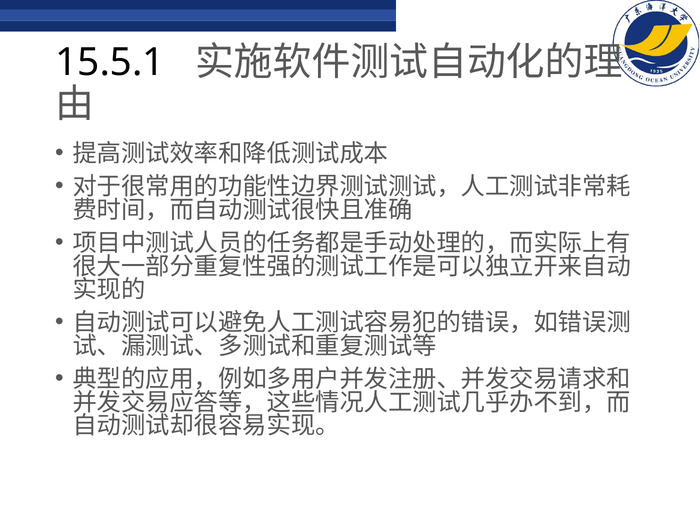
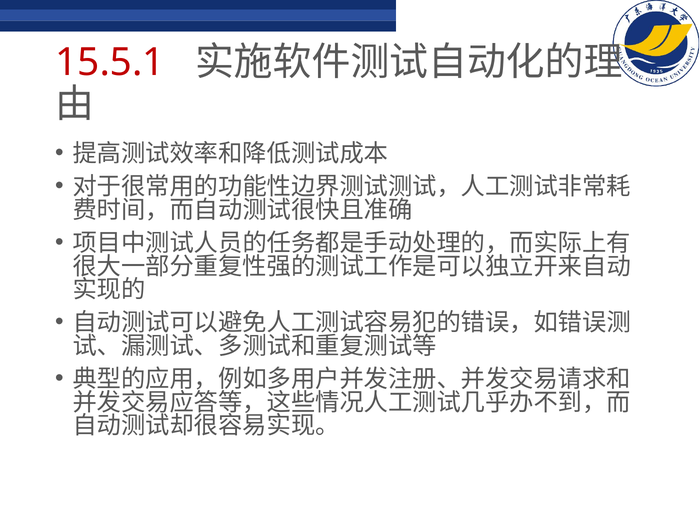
15.5.1 colour: black -> red (110, 63)
